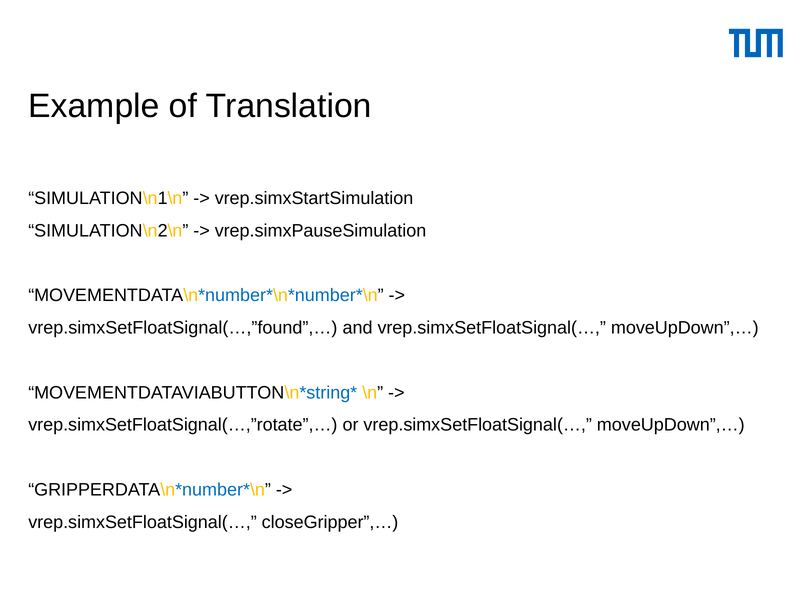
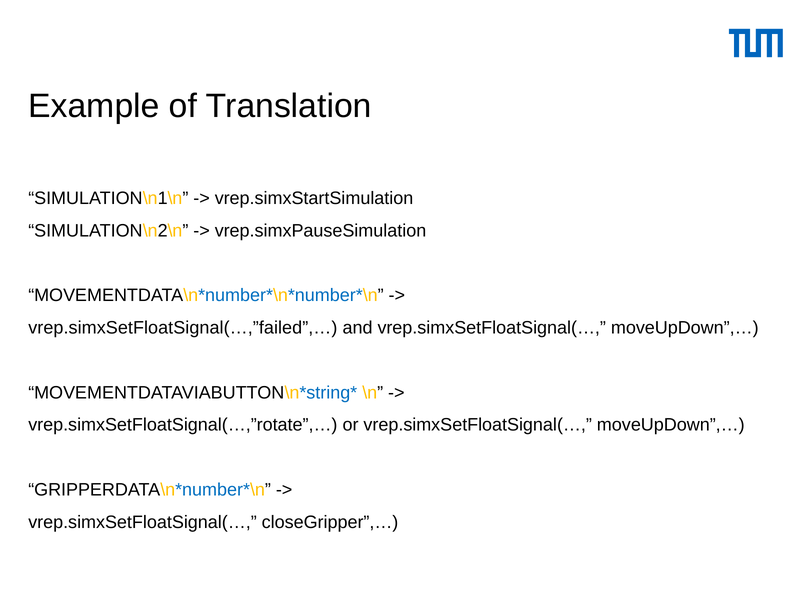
vrep.simxSetFloatSignal(…,”found”,…: vrep.simxSetFloatSignal(…,”found”,… -> vrep.simxSetFloatSignal(…,”failed”,… (183, 328)
